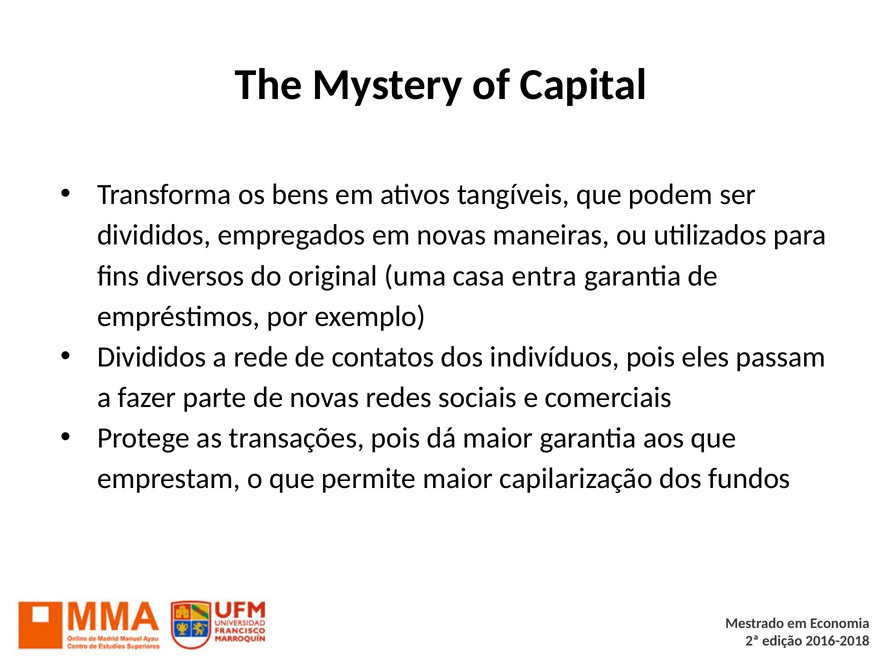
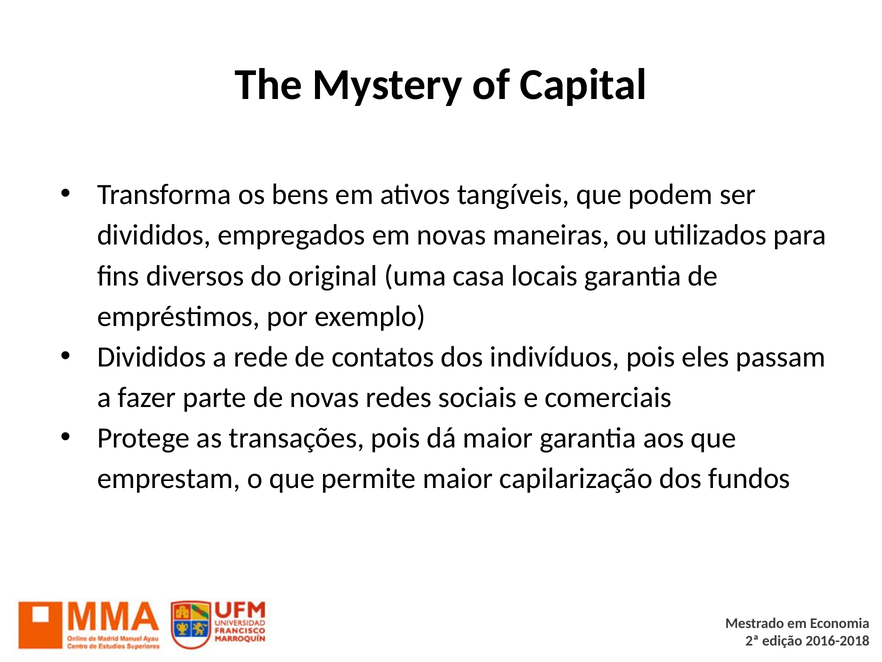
entra: entra -> locais (545, 276)
